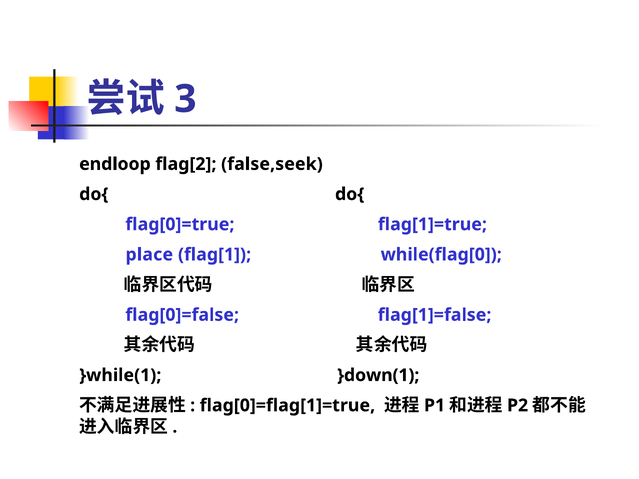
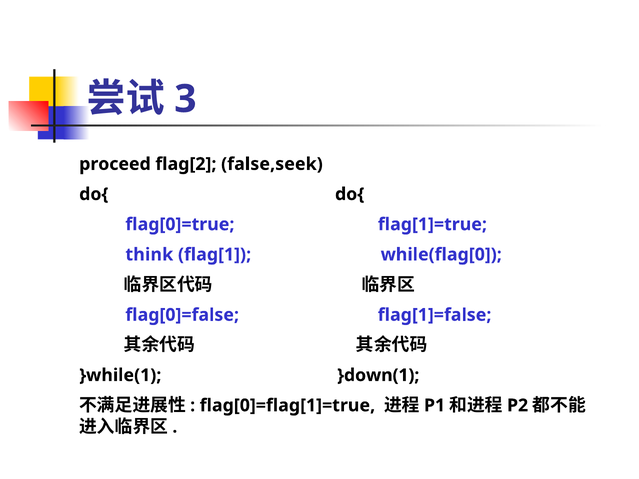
endloop: endloop -> proceed (115, 164)
place: place -> think (149, 255)
